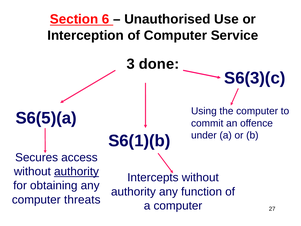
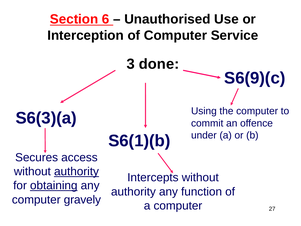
S6(3)(c: S6(3)(c -> S6(9)(c (255, 78)
S6(5)(a: S6(5)(a -> S6(3)(a (46, 118)
obtaining underline: none -> present (54, 185)
threats: threats -> gravely (82, 199)
